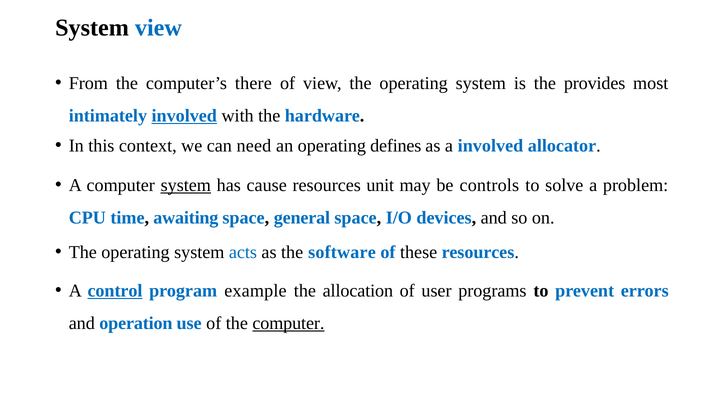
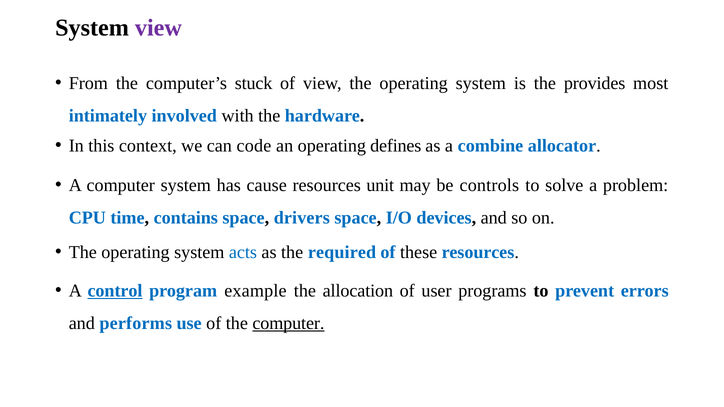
view colour: blue -> purple (158, 28)
there: there -> stuck (254, 83)
involved underline: present -> none (184, 116)
need: need -> code (254, 146)
a involved: involved -> combine (490, 146)
system underline: present -> none (186, 185)
awaiting: awaiting -> contains (186, 218)
general: general -> drivers (302, 218)
software: software -> required (342, 252)
operation: operation -> performs (136, 323)
